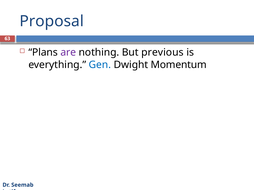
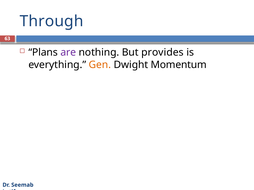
Proposal: Proposal -> Through (52, 21)
previous: previous -> provides (162, 53)
Gen colour: blue -> orange (100, 65)
